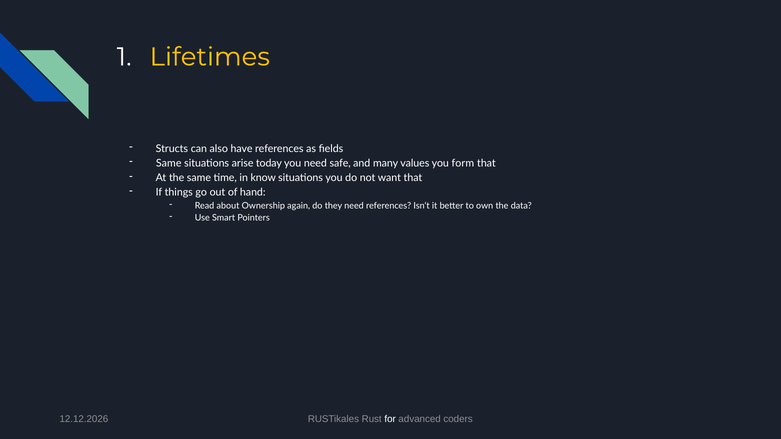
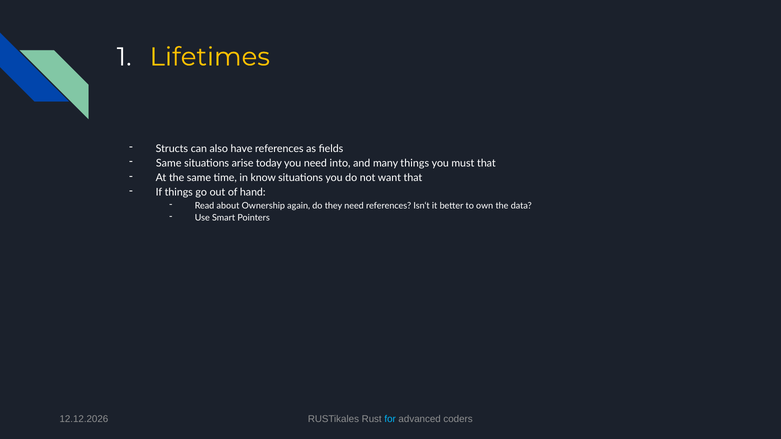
safe: safe -> into (340, 163)
many values: values -> things (415, 163)
form: form -> must (463, 163)
for colour: white -> light blue (390, 420)
